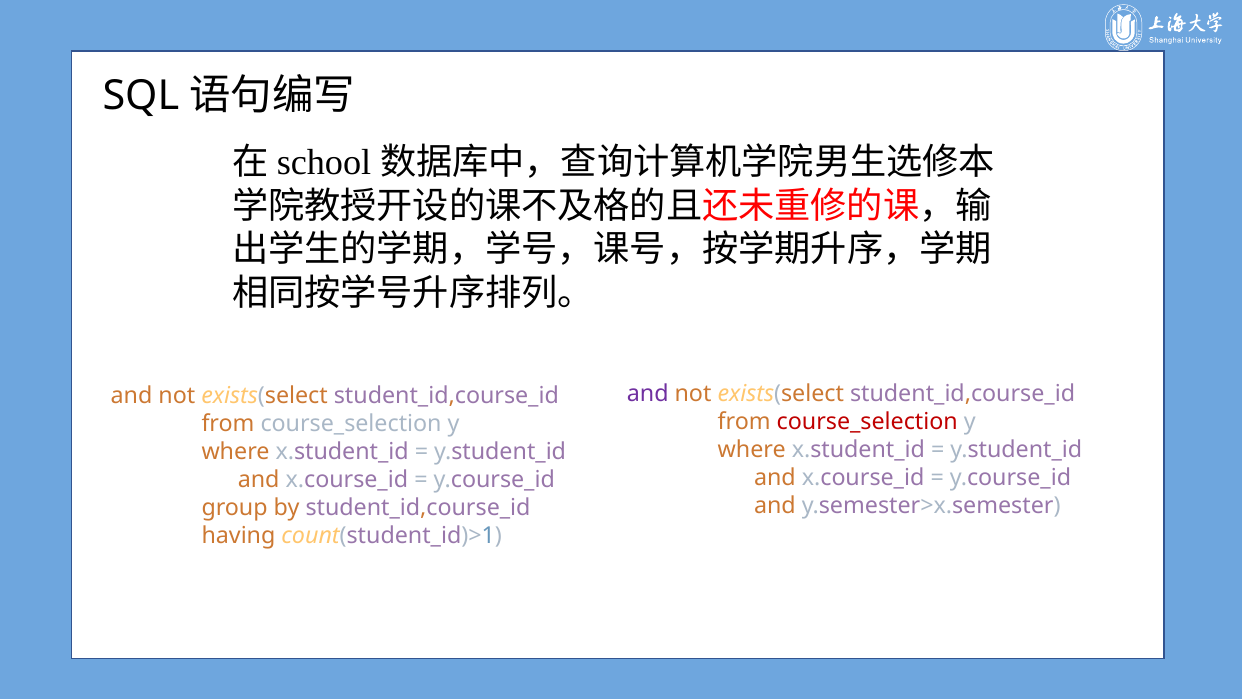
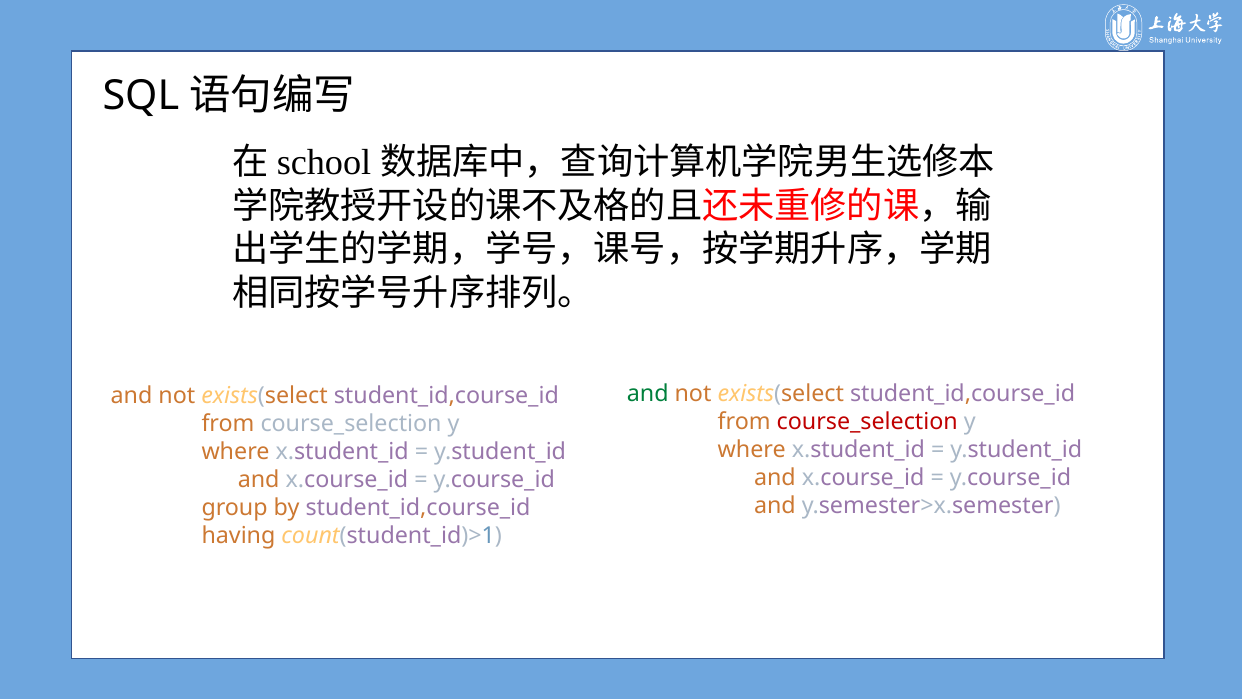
and colour: purple -> green (648, 394)
